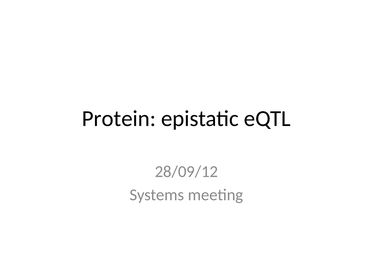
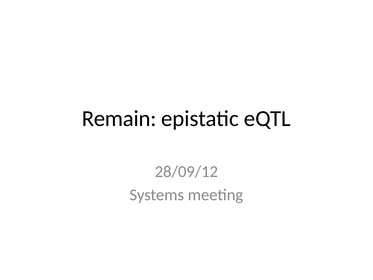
Protein: Protein -> Remain (119, 118)
